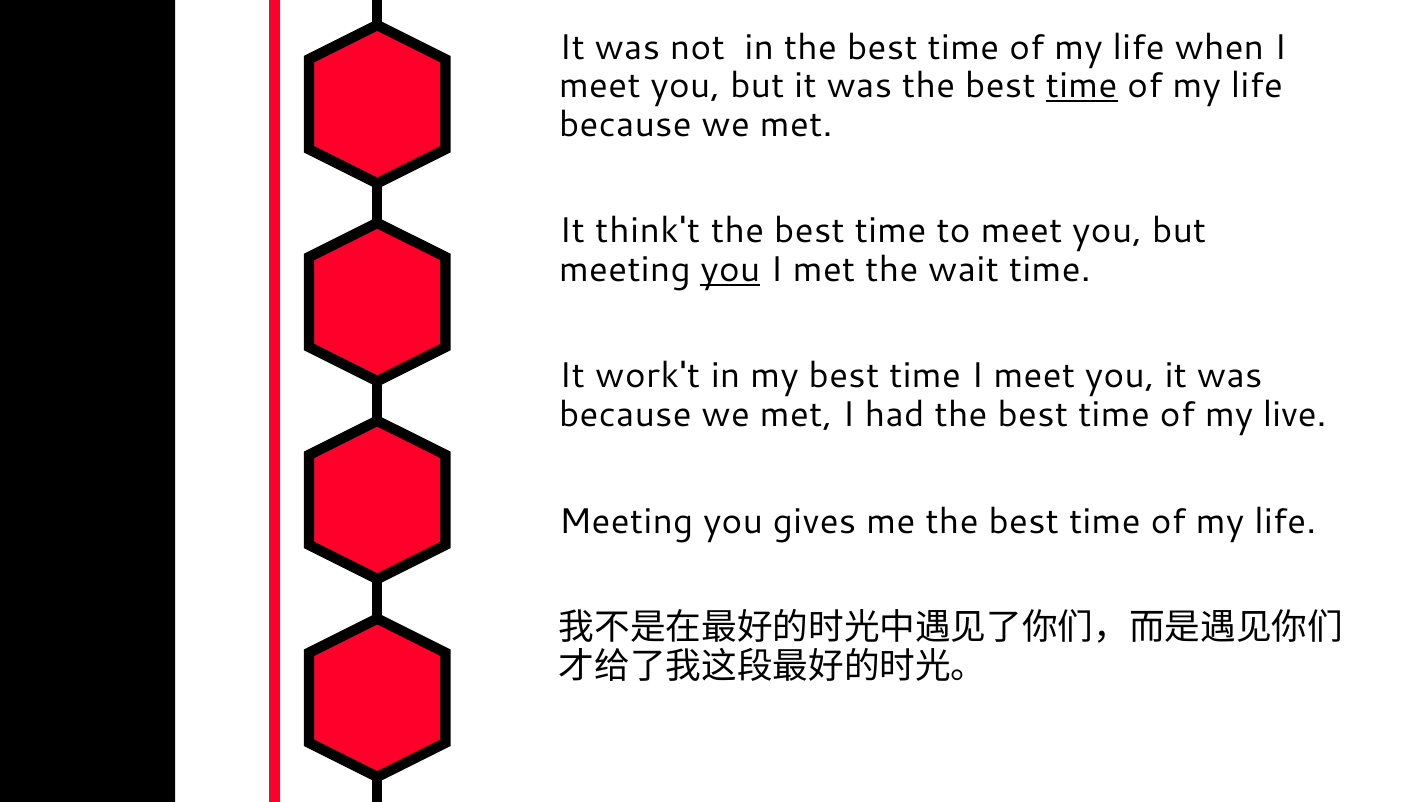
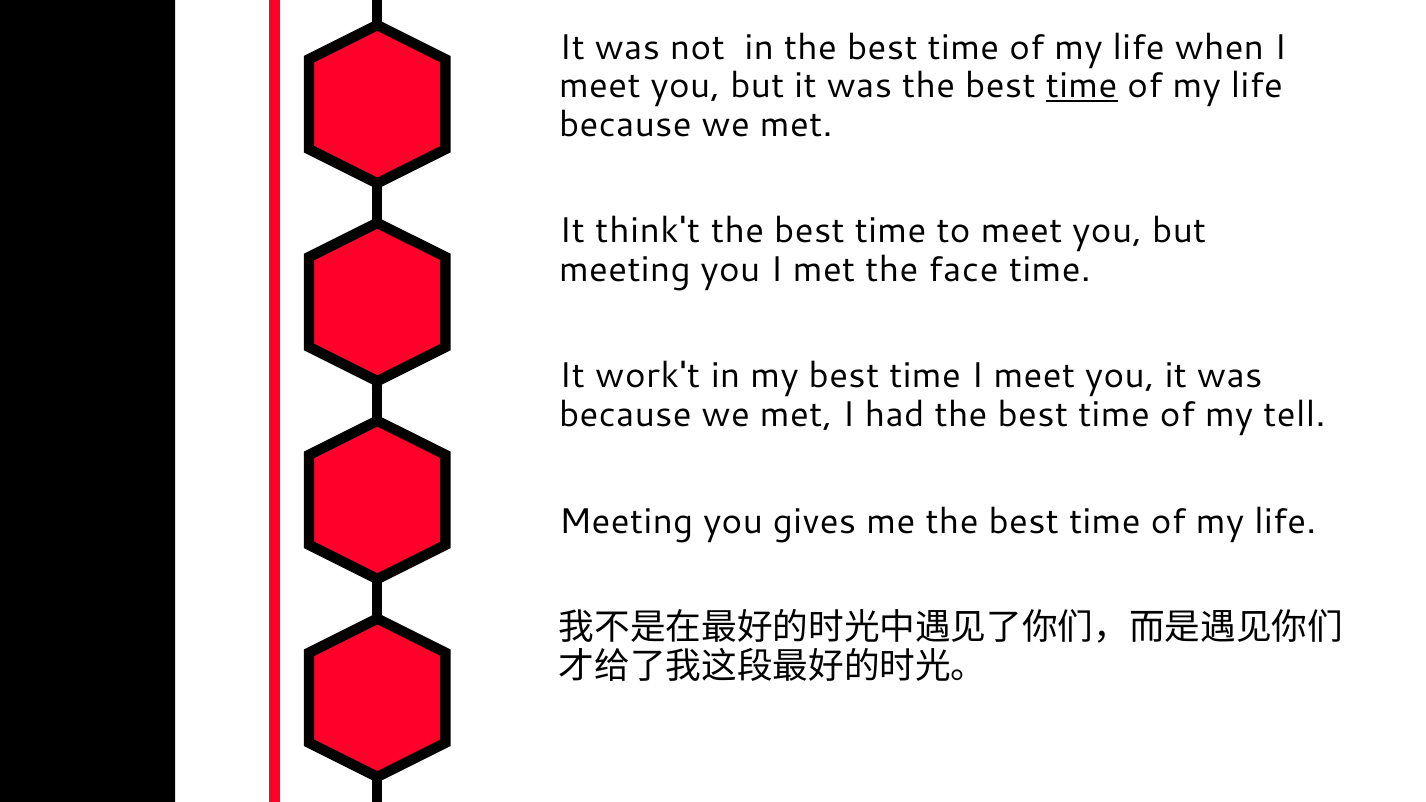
you underline: present -> none (730, 270)
wait: wait -> face (964, 270)
live: live -> tell (1294, 415)
